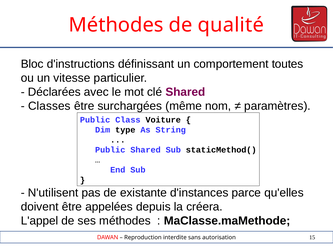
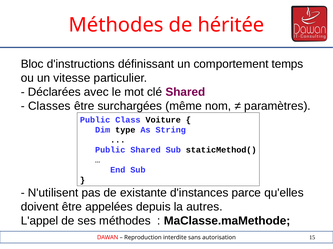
qualité: qualité -> héritée (231, 25)
toutes: toutes -> temps (287, 64)
créera: créera -> autres (204, 207)
